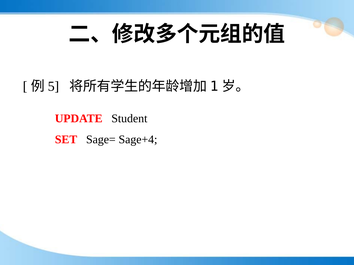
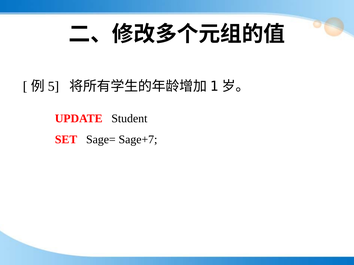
Sage+4: Sage+4 -> Sage+7 (138, 140)
